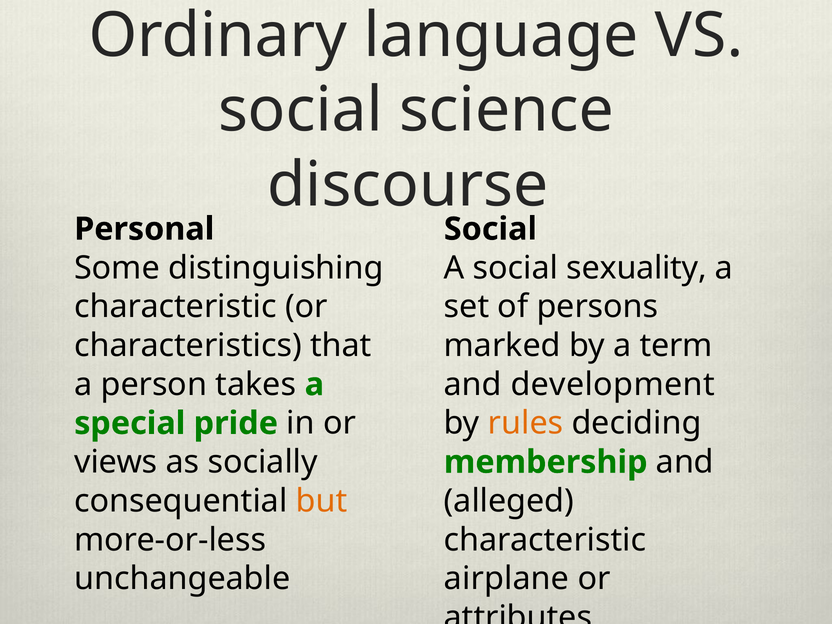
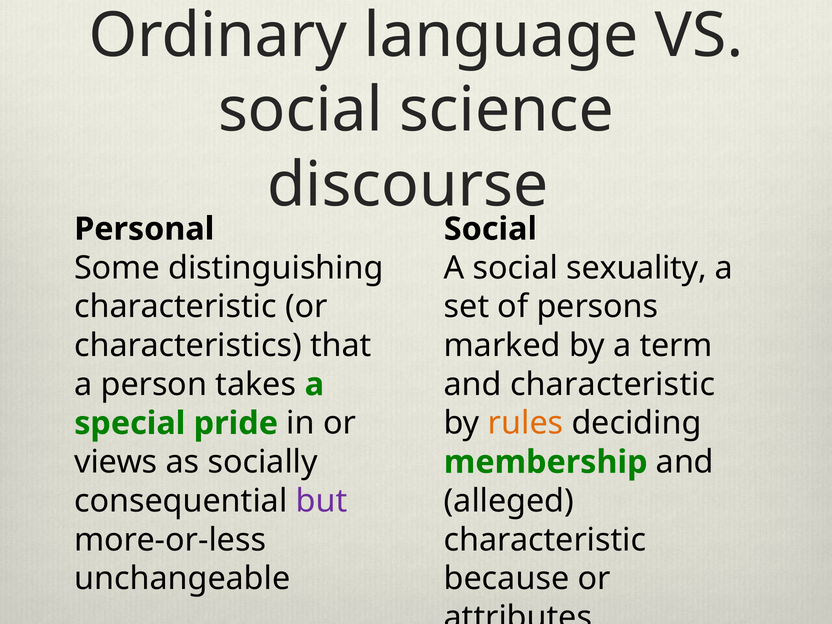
and development: development -> characteristic (613, 384)
but colour: orange -> purple (322, 501)
airplane: airplane -> because (507, 579)
